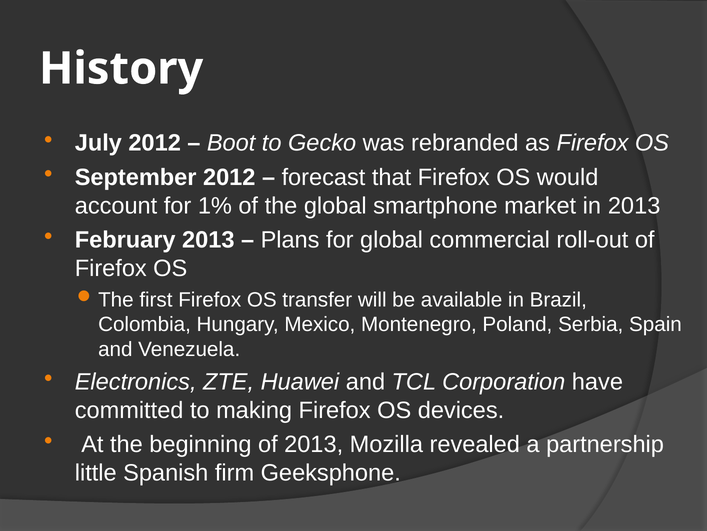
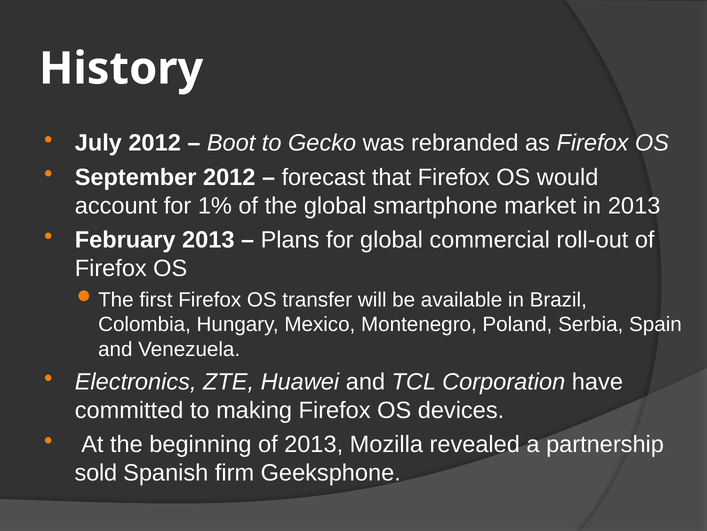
little: little -> sold (96, 472)
